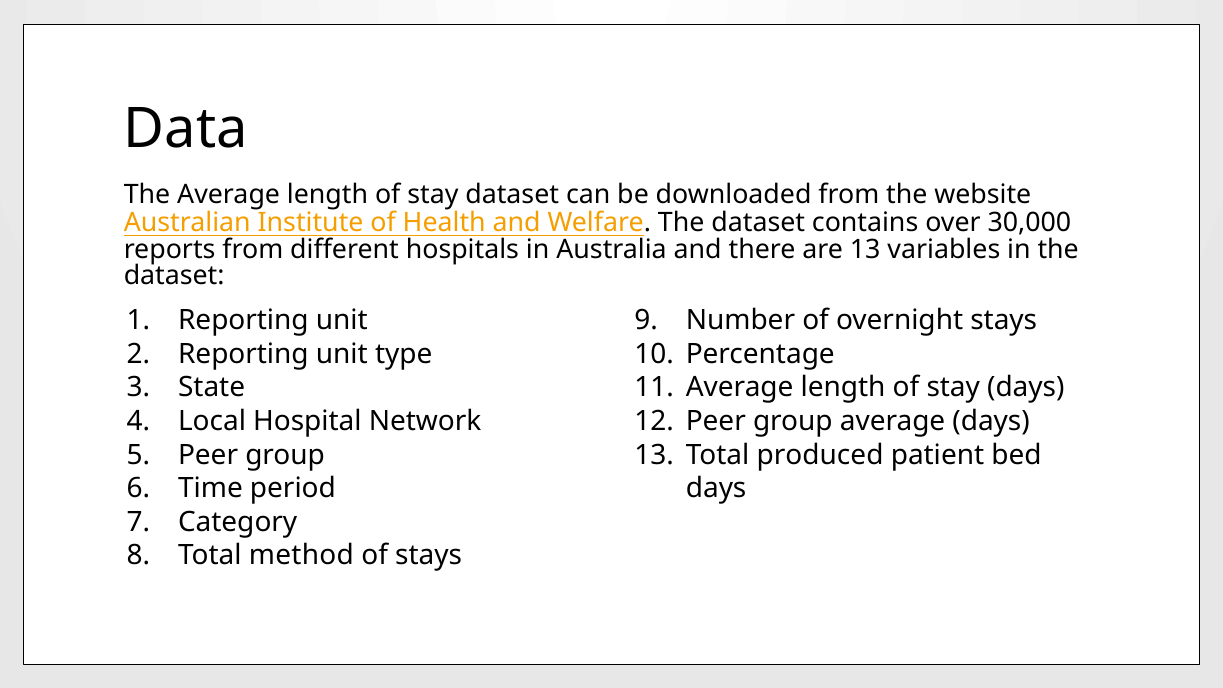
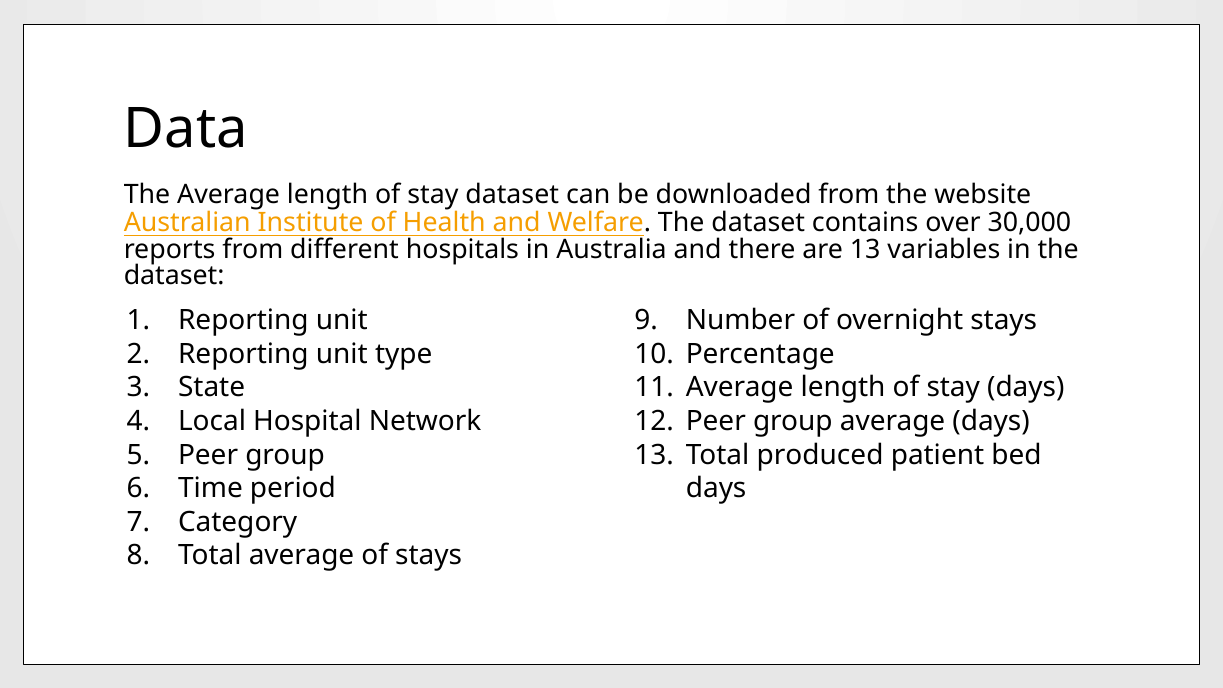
Total method: method -> average (302, 556)
